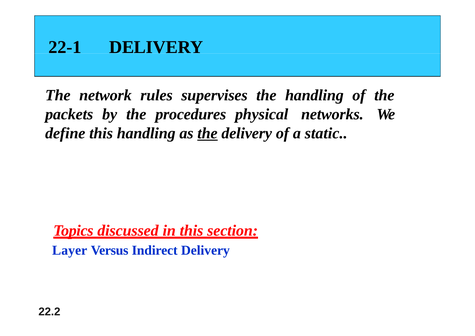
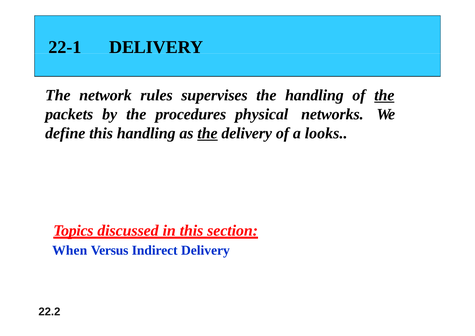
the underline: none -> present (384, 95)
static: static -> looks (326, 133)
Layer: Layer -> When (70, 250)
